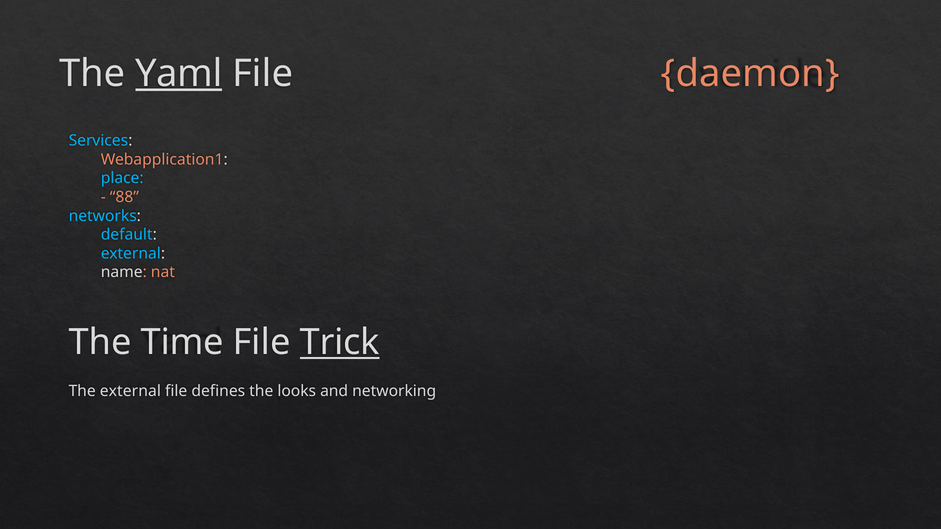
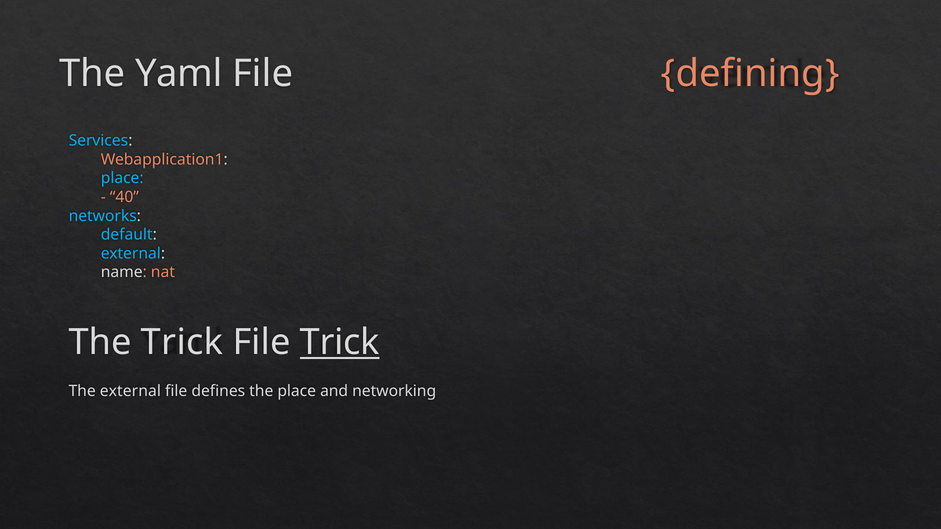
Yaml underline: present -> none (179, 73)
daemon: daemon -> defining (750, 73)
88: 88 -> 40 (124, 197)
The Time: Time -> Trick (182, 343)
the looks: looks -> place (297, 391)
